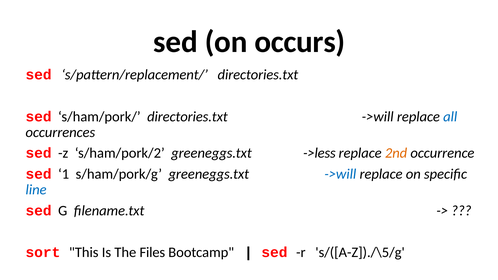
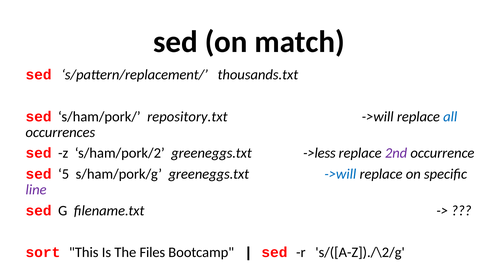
occurs: occurs -> match (300, 42)
s/pattern/replacement/ directories.txt: directories.txt -> thousands.txt (258, 75)
s/ham/pork/ directories.txt: directories.txt -> repository.txt (187, 117)
2nd colour: orange -> purple (396, 153)
1: 1 -> 5 (64, 174)
line colour: blue -> purple (36, 190)
s/([A-Z])./\5/g: s/([A-Z])./\5/g -> s/([A-Z])./\2/g (360, 252)
